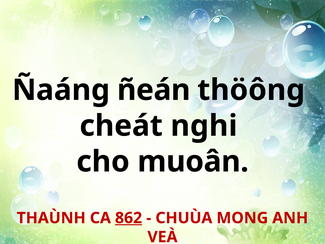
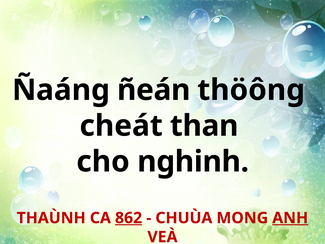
nghi: nghi -> than (204, 126)
muoân: muoân -> nghinh (193, 161)
ANH underline: none -> present (290, 218)
